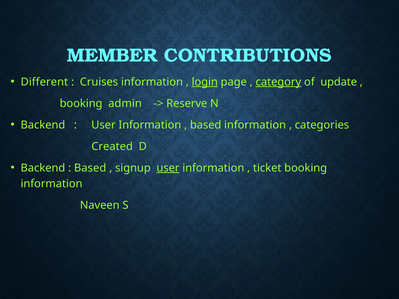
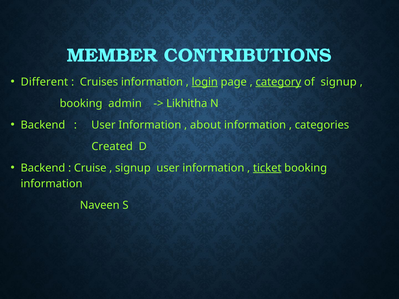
of update: update -> signup (339, 82)
Reserve: Reserve -> Likhitha (187, 103)
based: based -> about (206, 125)
Based: Based -> Cruise (90, 168)
user underline: present -> none (168, 168)
ticket underline: none -> present (267, 168)
